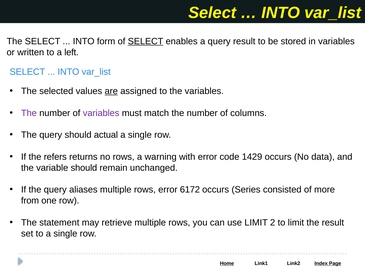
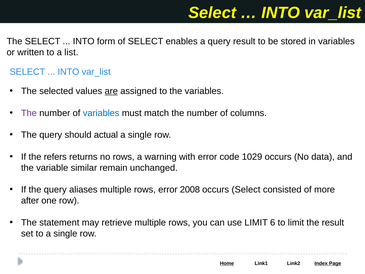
SELECT underline: present -> none (146, 41)
left: left -> list (71, 52)
variables colour: purple -> blue (101, 113)
1429: 1429 -> 1029 (252, 157)
variable should: should -> similar (84, 168)
6172: 6172 -> 2008 (190, 190)
occurs Series: Series -> Select (246, 190)
from: from -> after (30, 200)
2: 2 -> 6 (273, 222)
